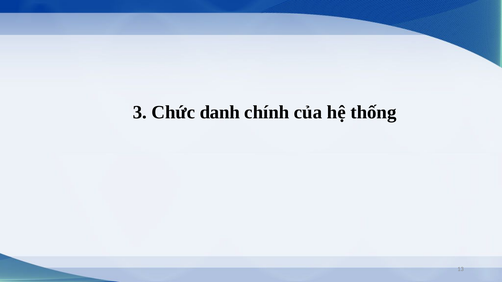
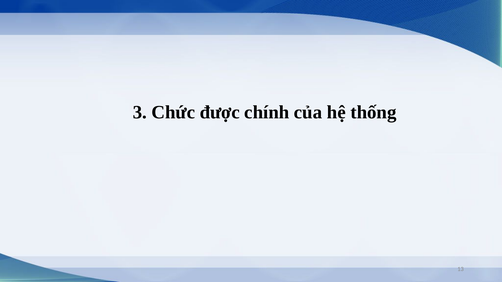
danh: danh -> được (220, 112)
